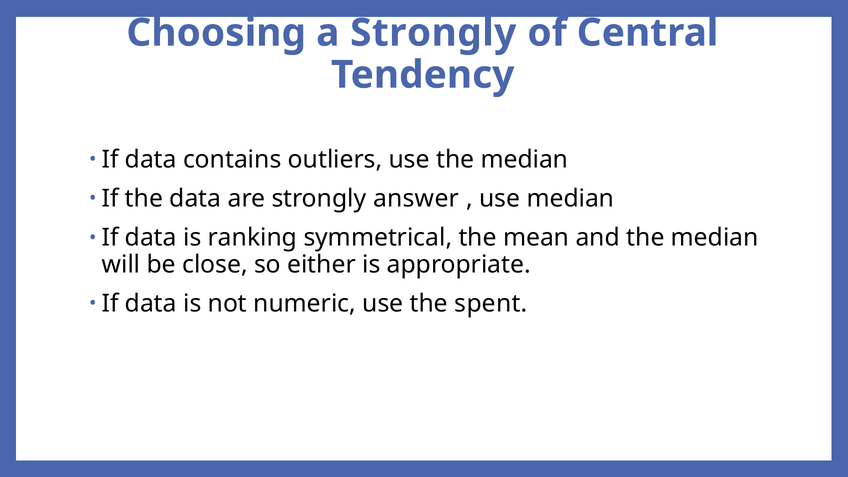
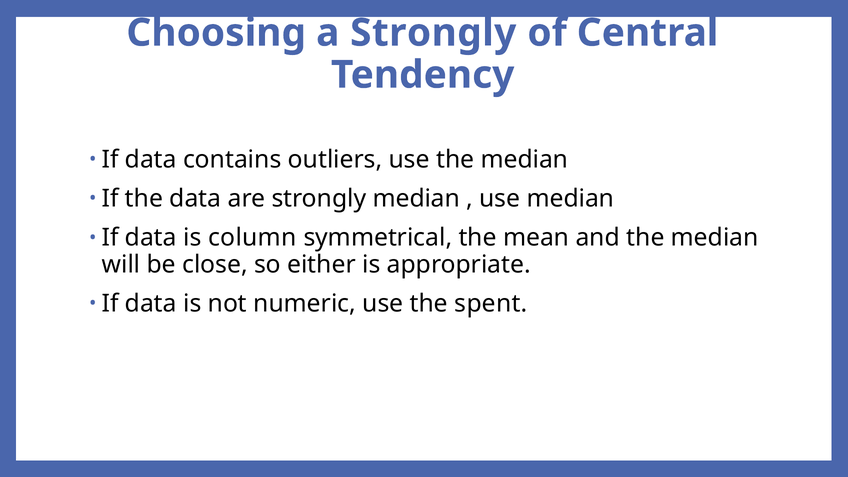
strongly answer: answer -> median (416, 199)
ranking: ranking -> column (252, 238)
